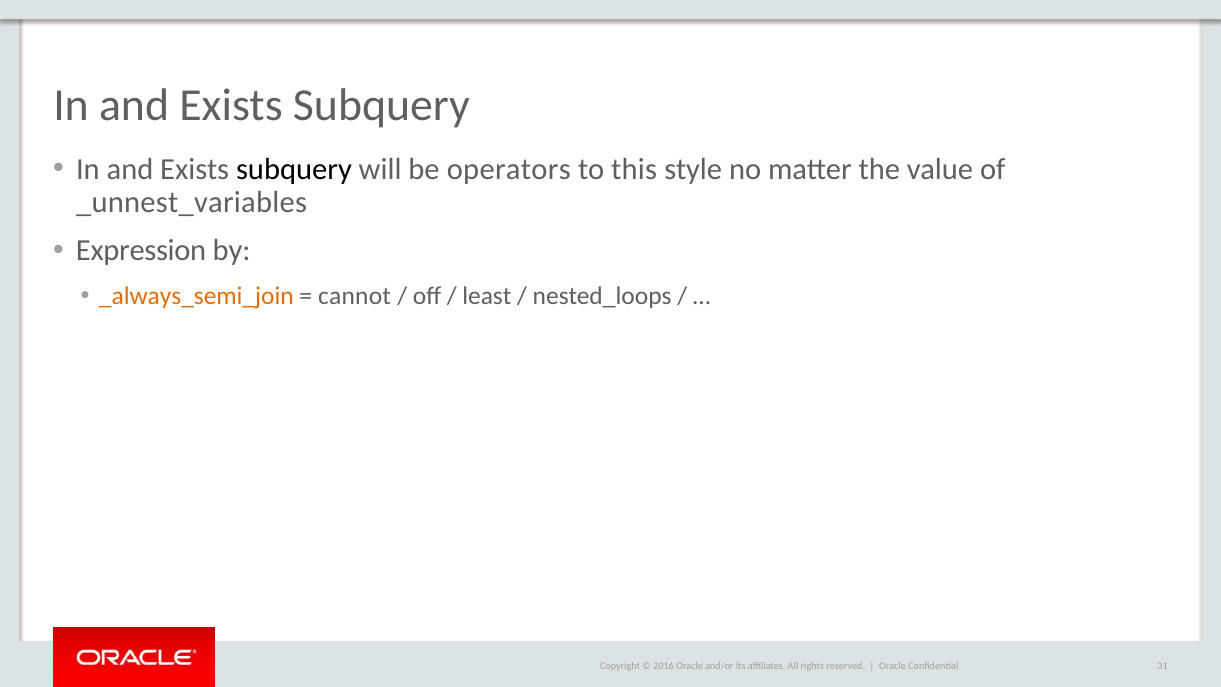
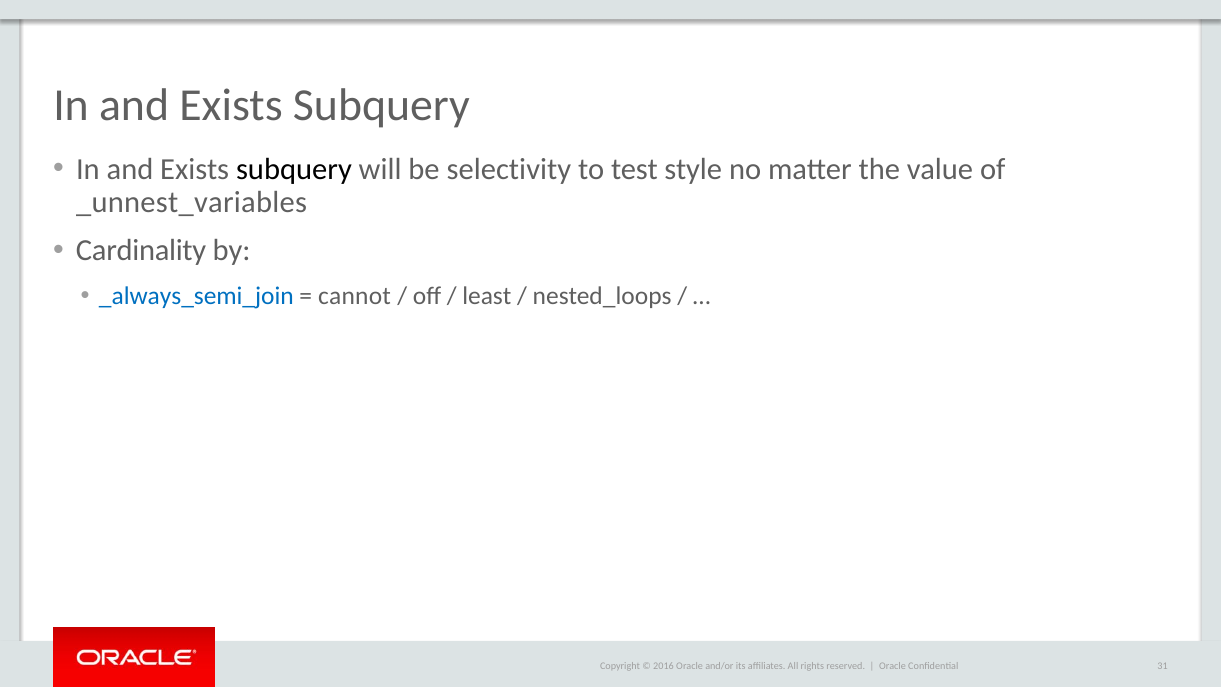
operators: operators -> selectivity (509, 169)
this: this -> test (634, 169)
Expression: Expression -> Cardinality (141, 250)
_always_semi_join colour: orange -> blue (196, 296)
